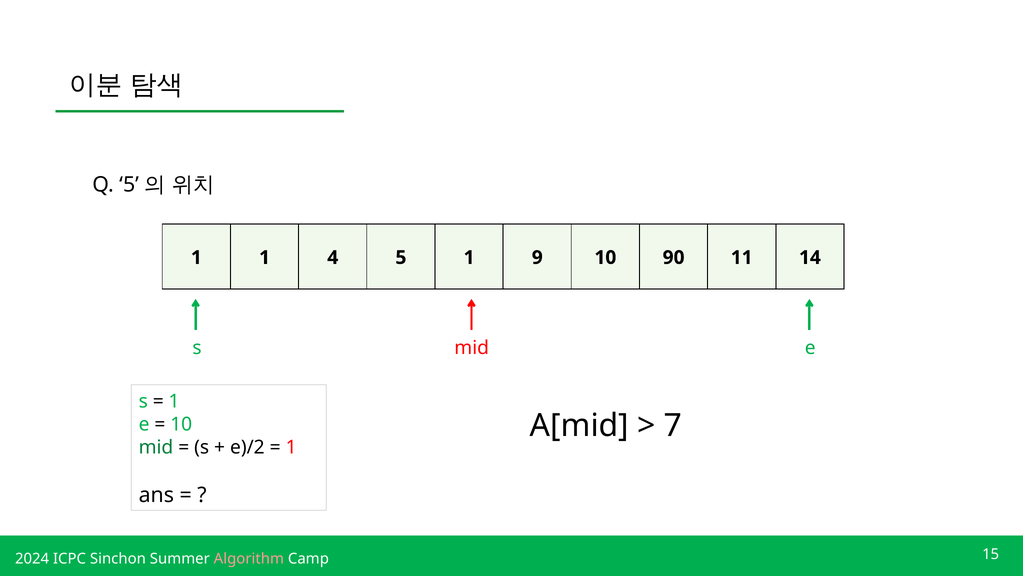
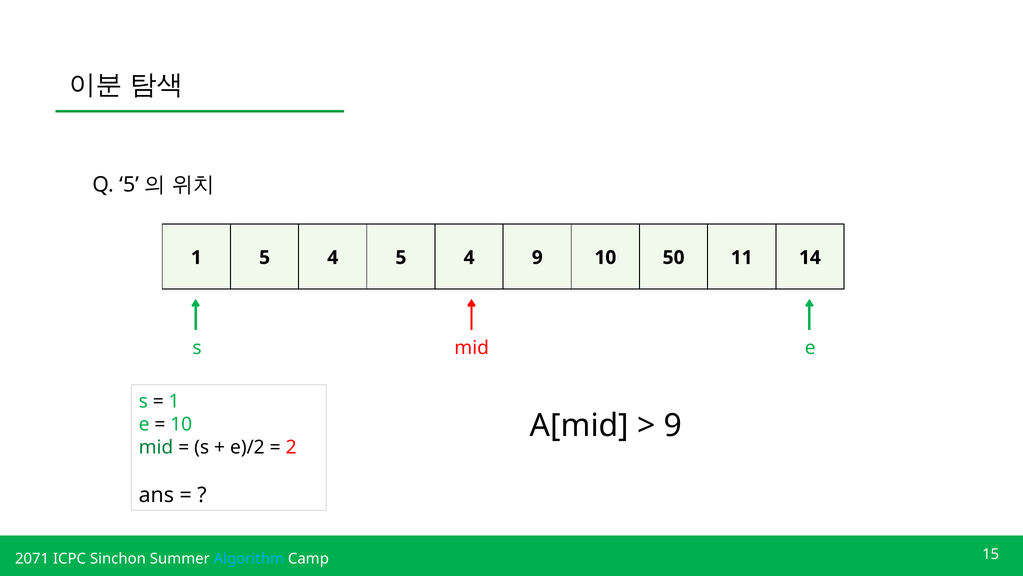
1 1: 1 -> 5 (265, 257)
4 5 1: 1 -> 4 (469, 257)
90: 90 -> 50 (674, 257)
7: 7 -> 9 (673, 425)
1: 1 -> 2 (291, 447)
2024: 2024 -> 2071 (32, 558)
Algorithm colour: pink -> light blue (249, 558)
